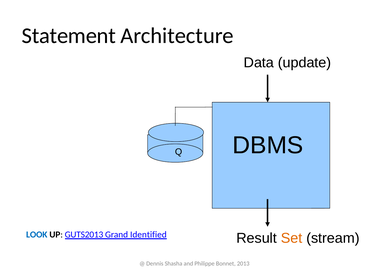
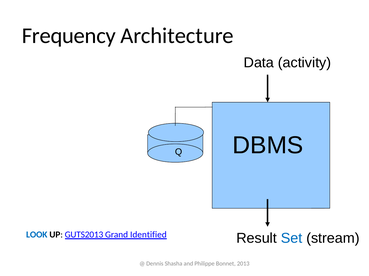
Statement: Statement -> Frequency (69, 36)
update: update -> activity (305, 63)
Set colour: orange -> blue (292, 239)
